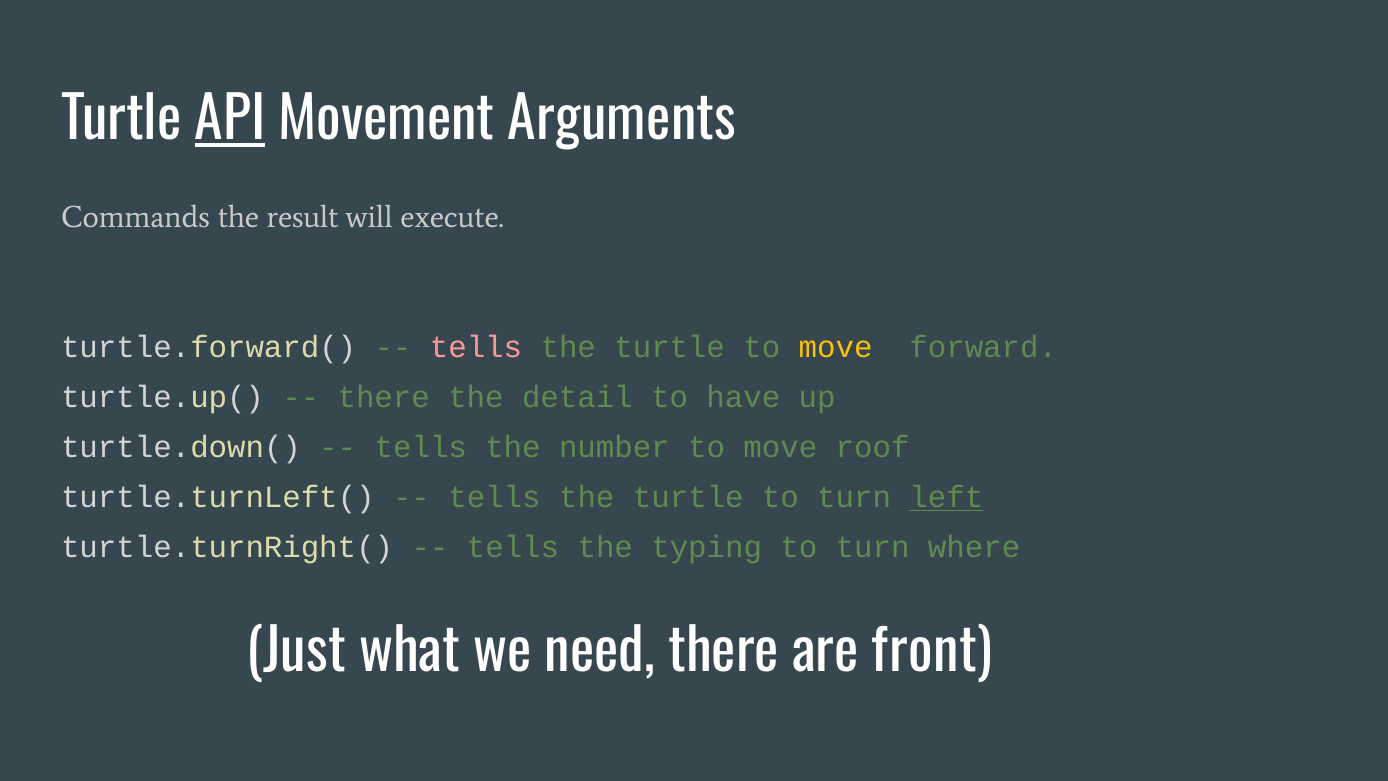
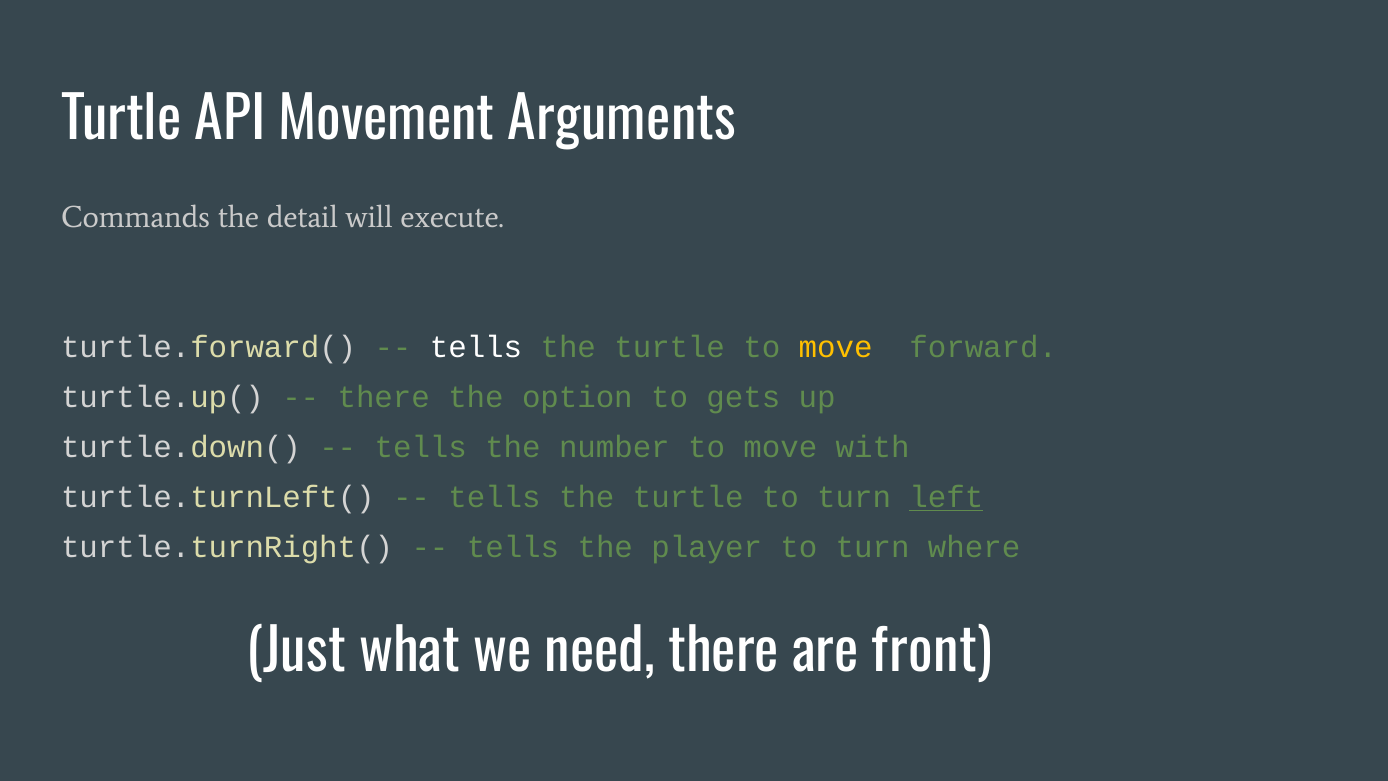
API underline: present -> none (230, 120)
result: result -> detail (302, 217)
tells colour: pink -> white (476, 347)
detail: detail -> option (577, 397)
have: have -> gets (743, 397)
roof: roof -> with (873, 447)
typing: typing -> player (707, 547)
